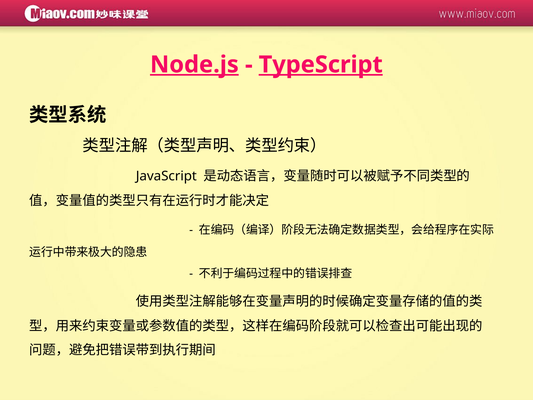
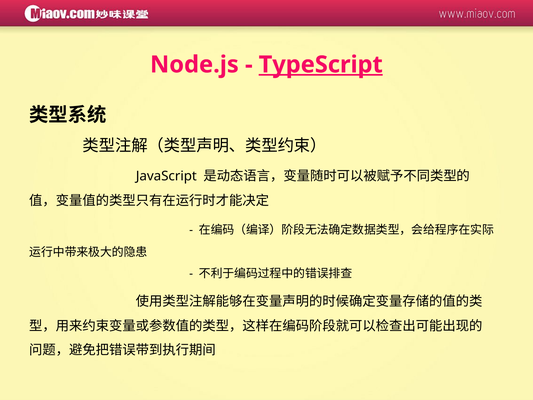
Node.js underline: present -> none (194, 65)
